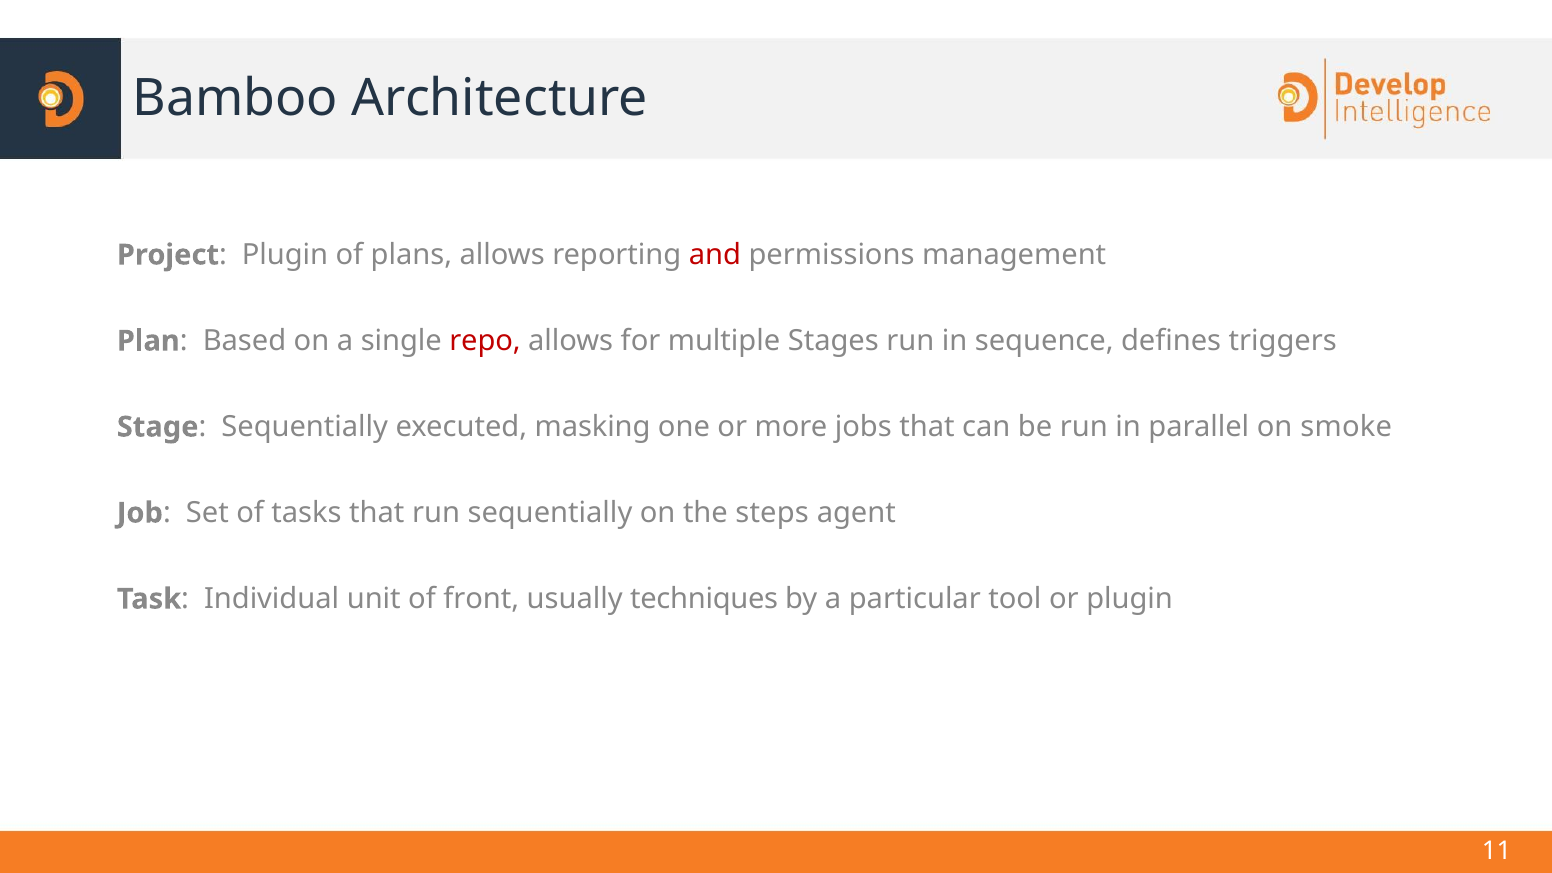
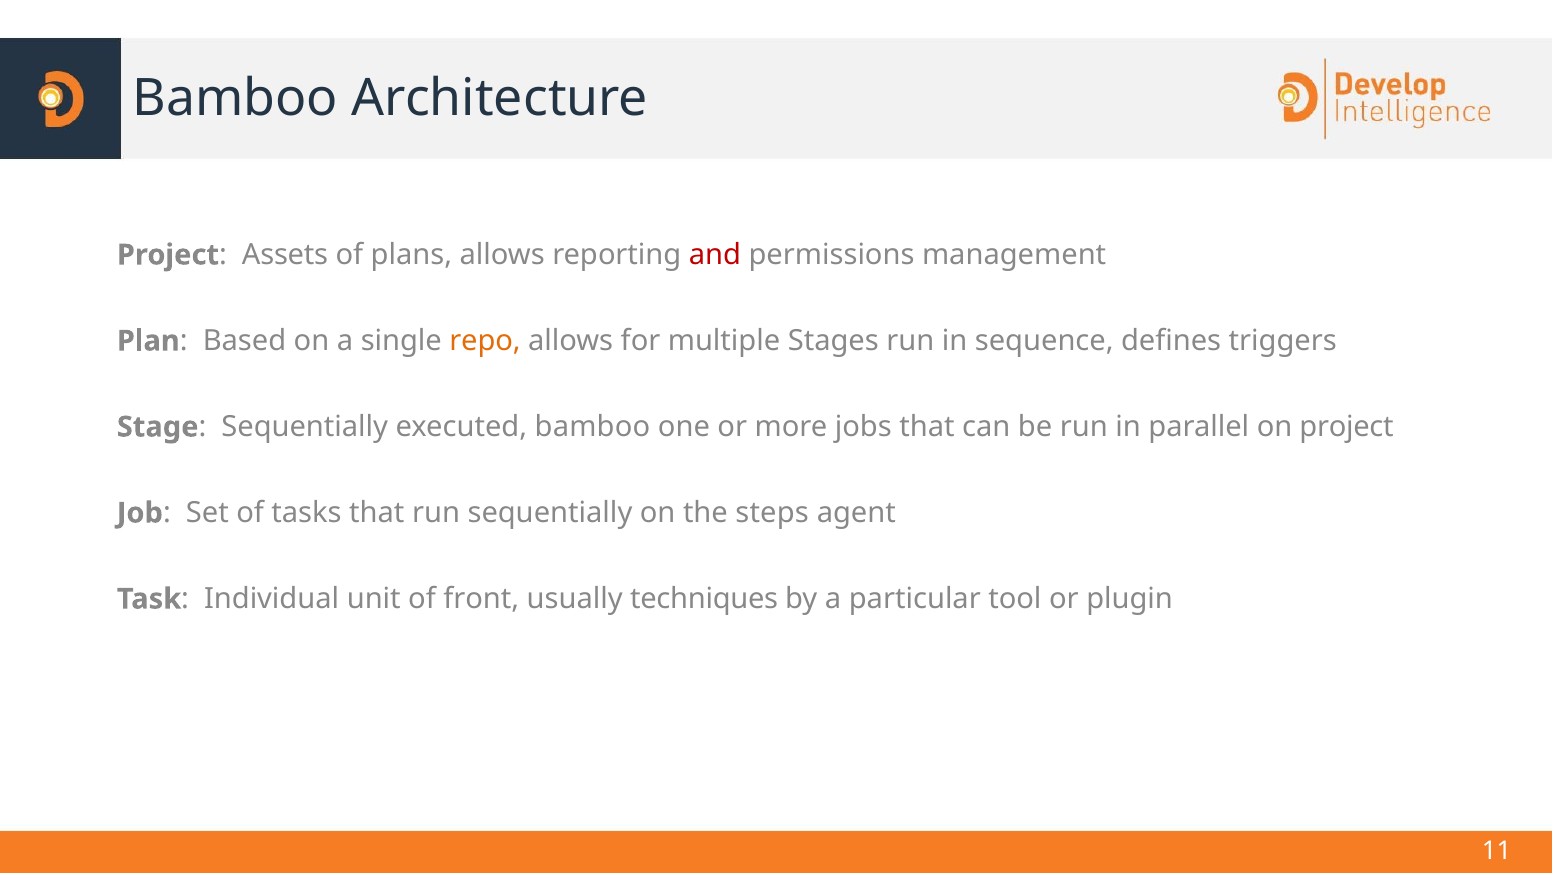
Plugin: Plugin -> Assets (285, 255)
repo colour: red -> orange (485, 341)
executed masking: masking -> bamboo (592, 427)
on smoke: smoke -> project (1347, 427)
